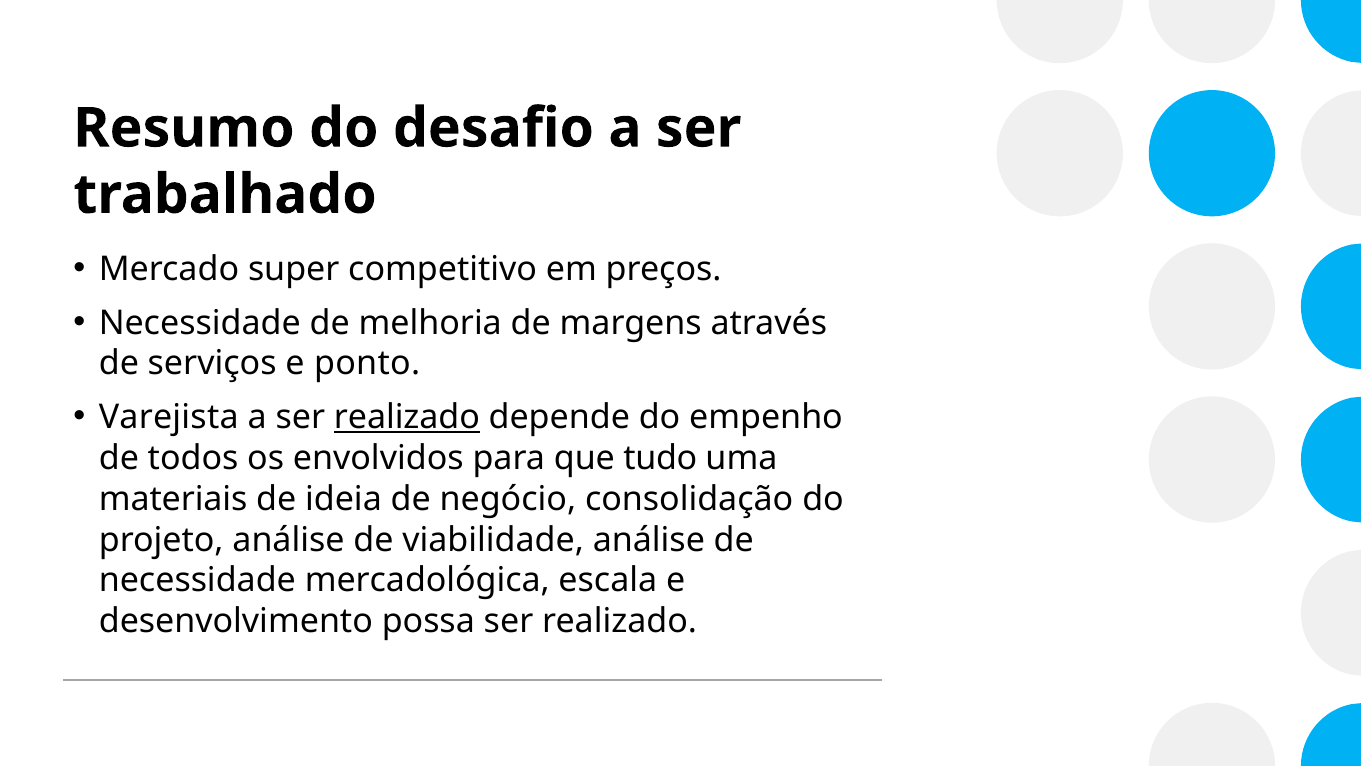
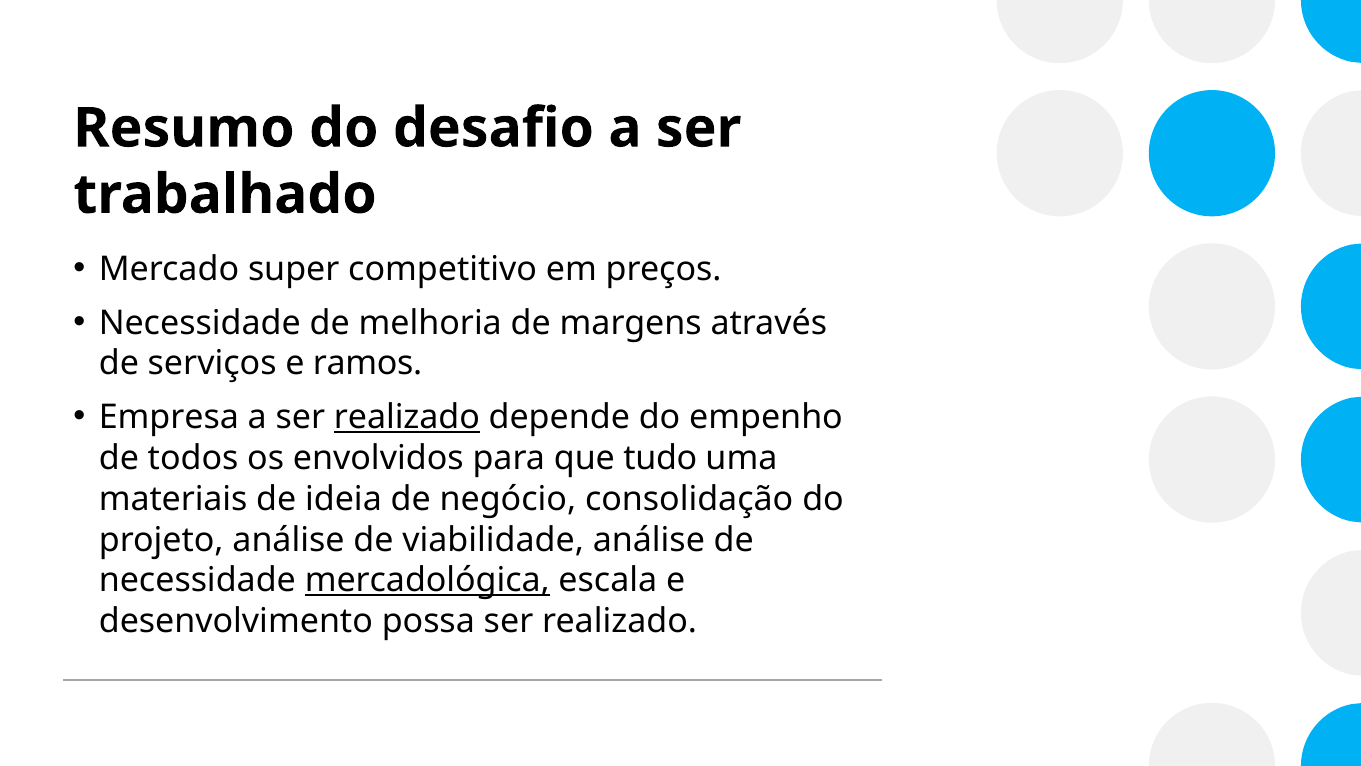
ponto: ponto -> ramos (368, 363)
Varejista: Varejista -> Empresa (169, 417)
mercadológica underline: none -> present (427, 580)
